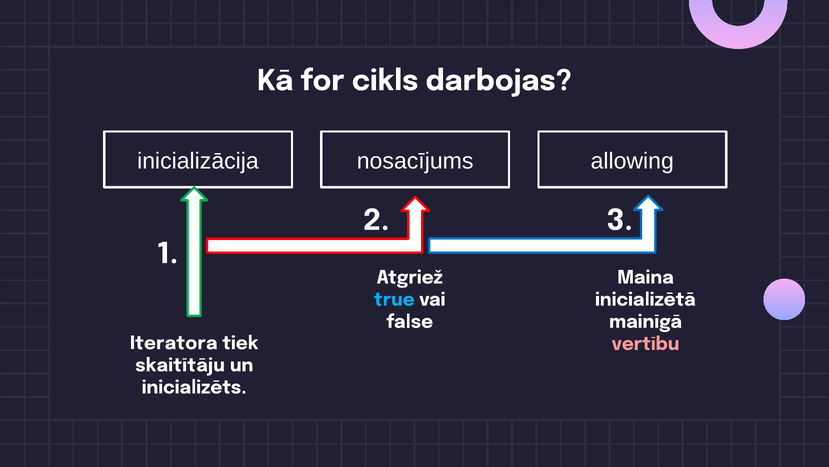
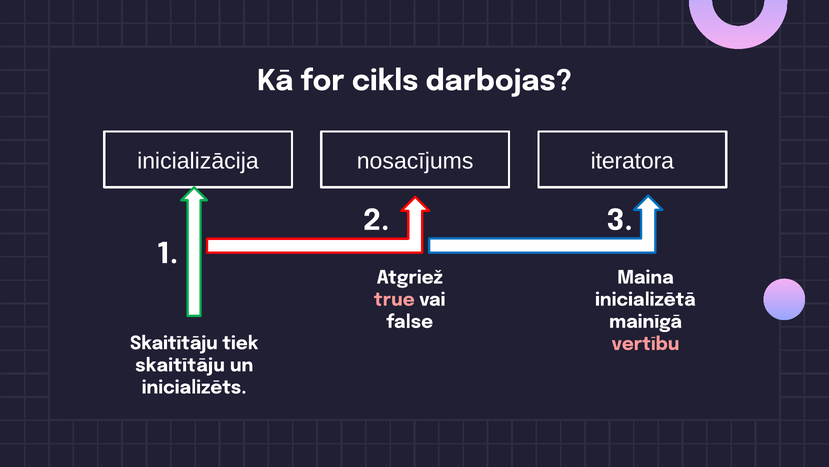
allowing: allowing -> iteratora (632, 161)
true colour: light blue -> pink (394, 299)
Iteratora: Iteratora -> Skaitītāju (174, 343)
